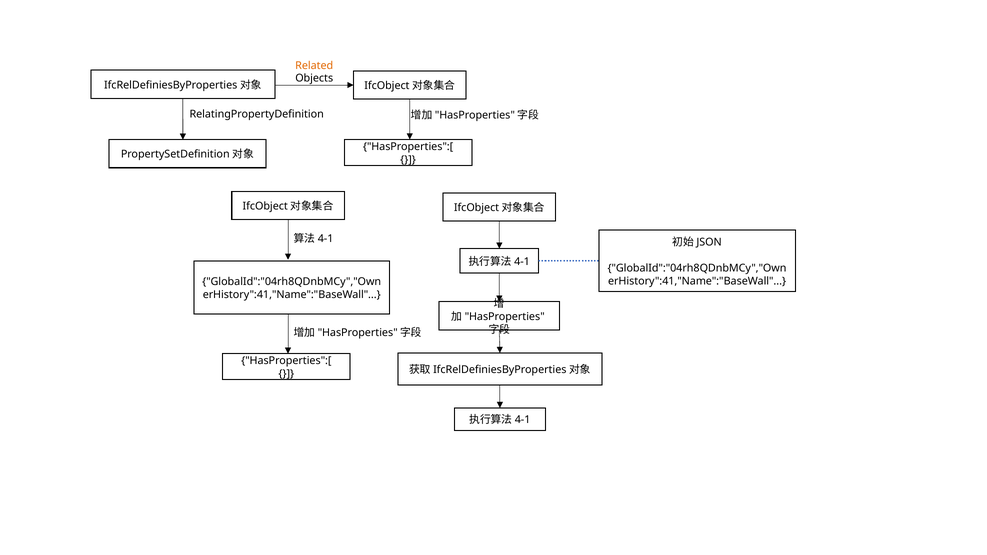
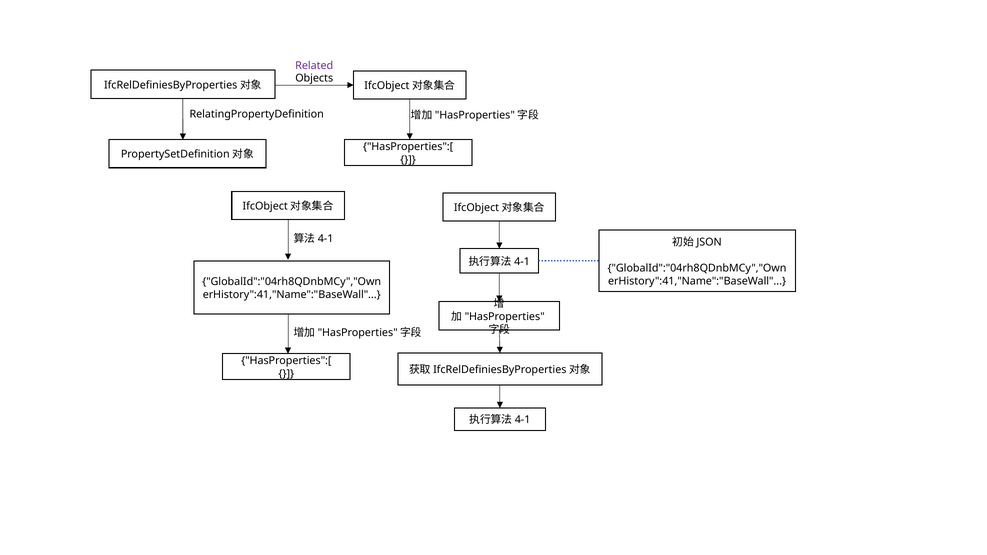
Related colour: orange -> purple (314, 66)
